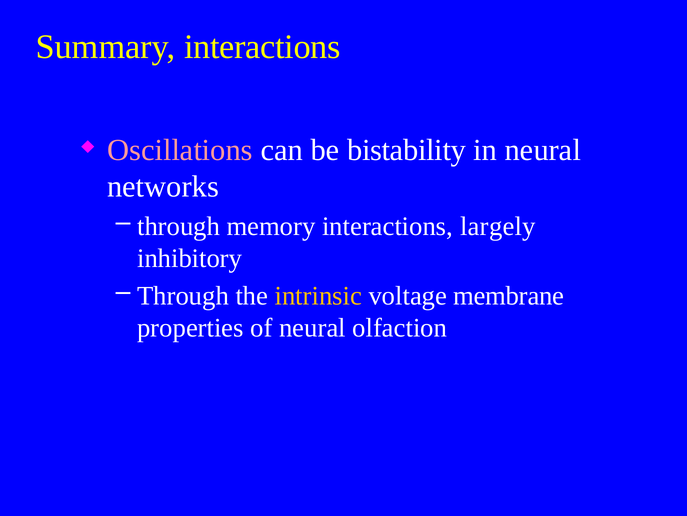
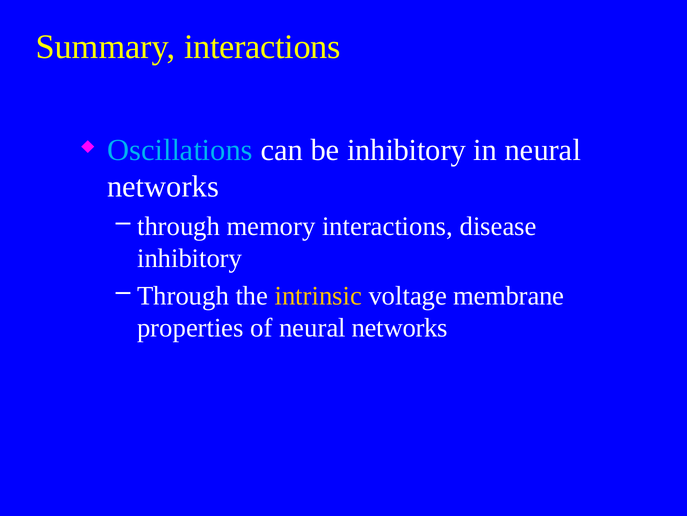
Oscillations colour: pink -> light blue (180, 150)
be bistability: bistability -> inhibitory (406, 150)
largely: largely -> disease (498, 226)
of neural olfaction: olfaction -> networks (400, 328)
